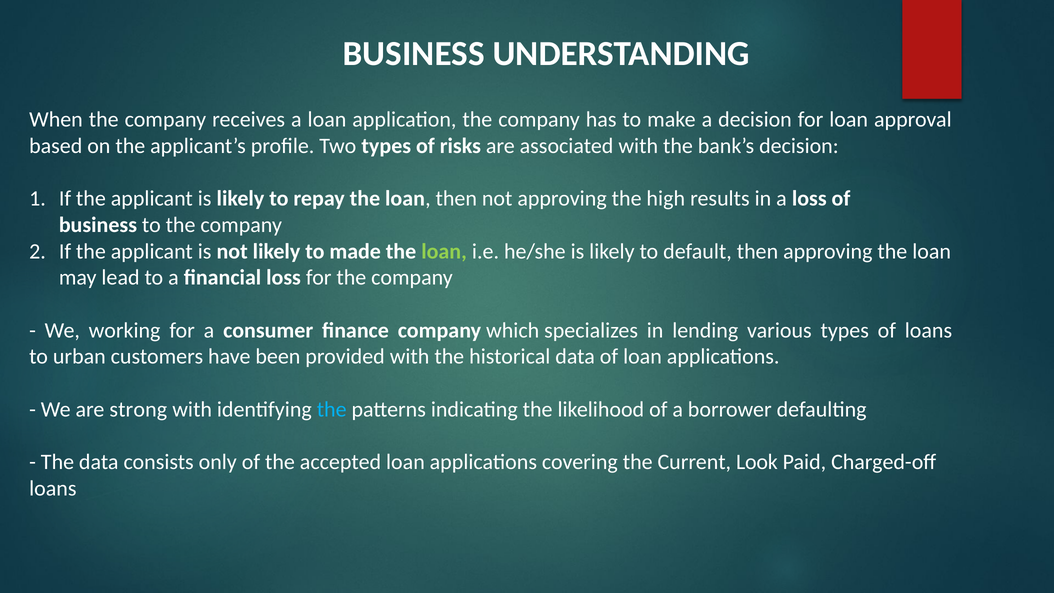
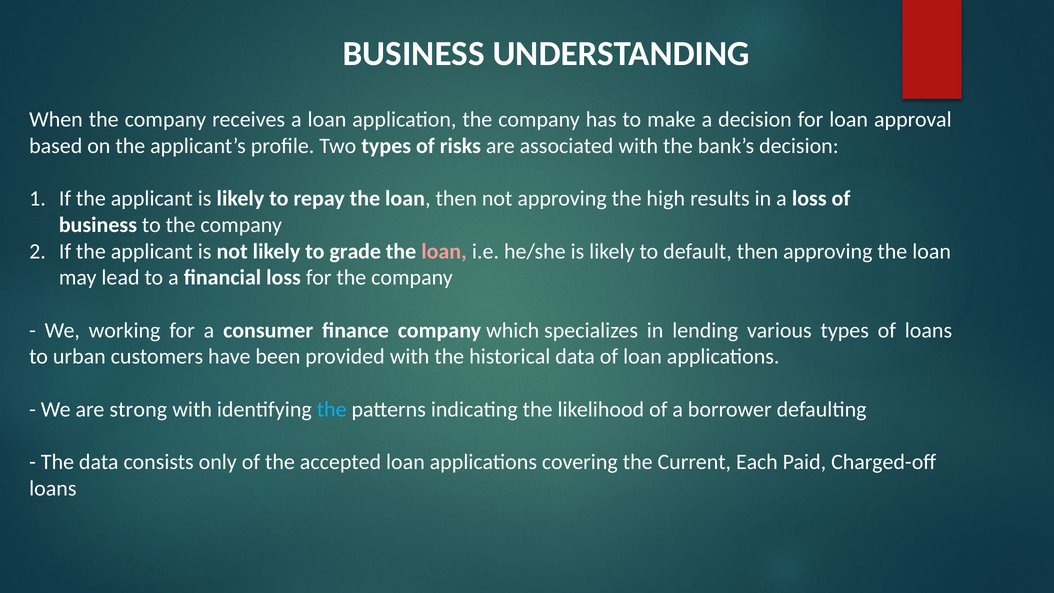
made: made -> grade (355, 251)
loan colour: light green -> pink (444, 251)
Look: Look -> Each (757, 462)
